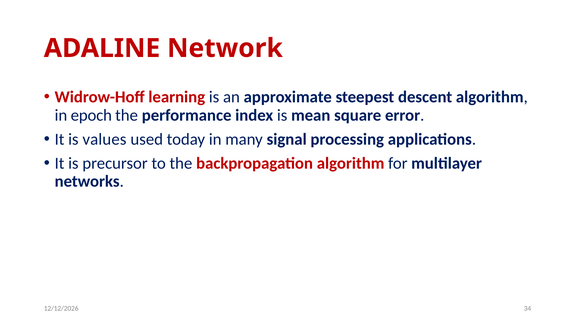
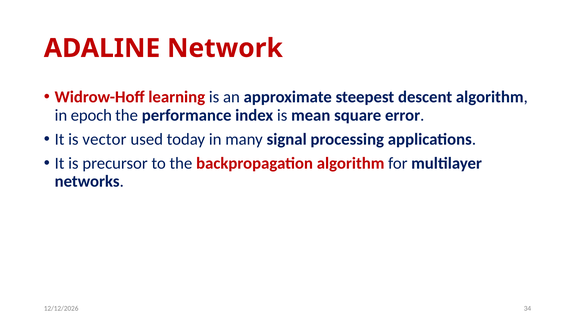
values: values -> vector (104, 139)
